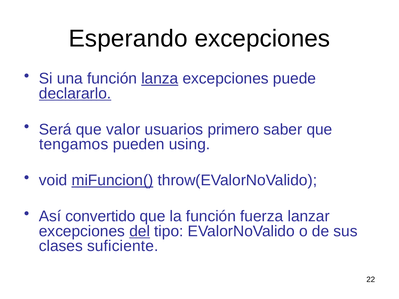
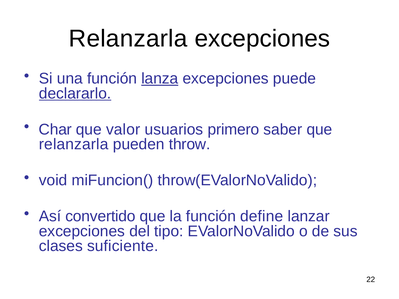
Esperando: Esperando -> Relanzarla (128, 39)
Será: Será -> Char (55, 130)
tengamos: tengamos -> relanzarla (74, 144)
using: using -> throw (190, 144)
miFuncion( underline: present -> none (112, 180)
fuerza: fuerza -> define (262, 216)
del underline: present -> none (140, 231)
